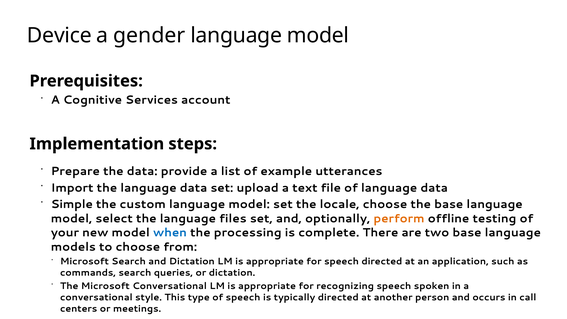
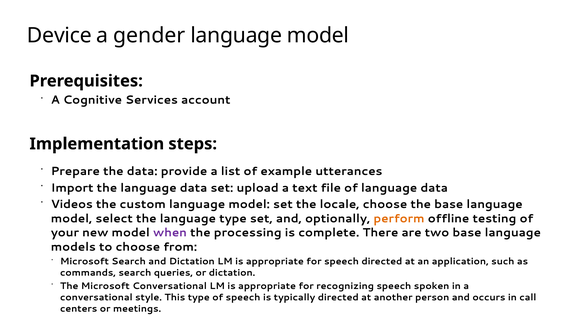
Simple: Simple -> Videos (72, 204)
language files: files -> type (233, 218)
when colour: blue -> purple (170, 233)
